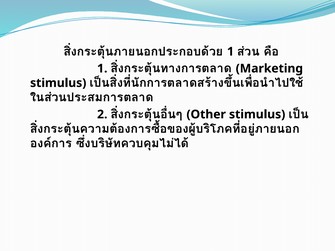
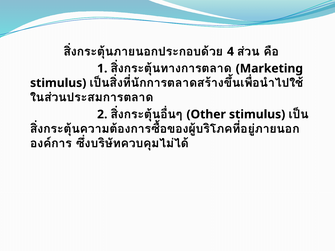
1: 1 -> 4 (230, 52)
